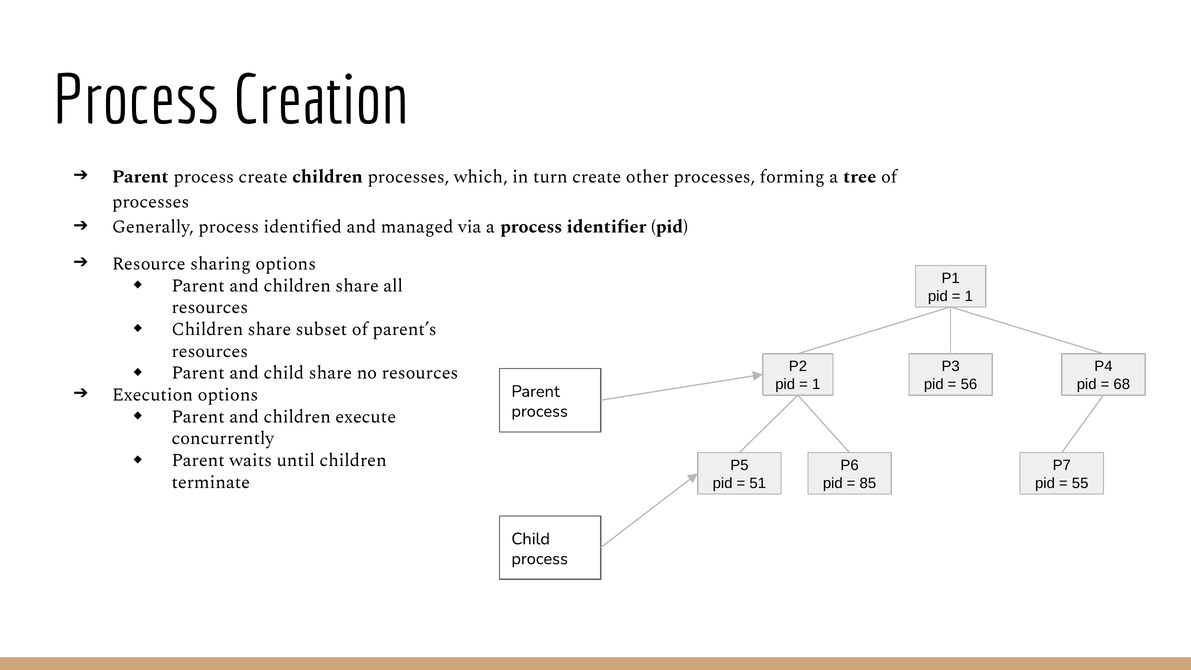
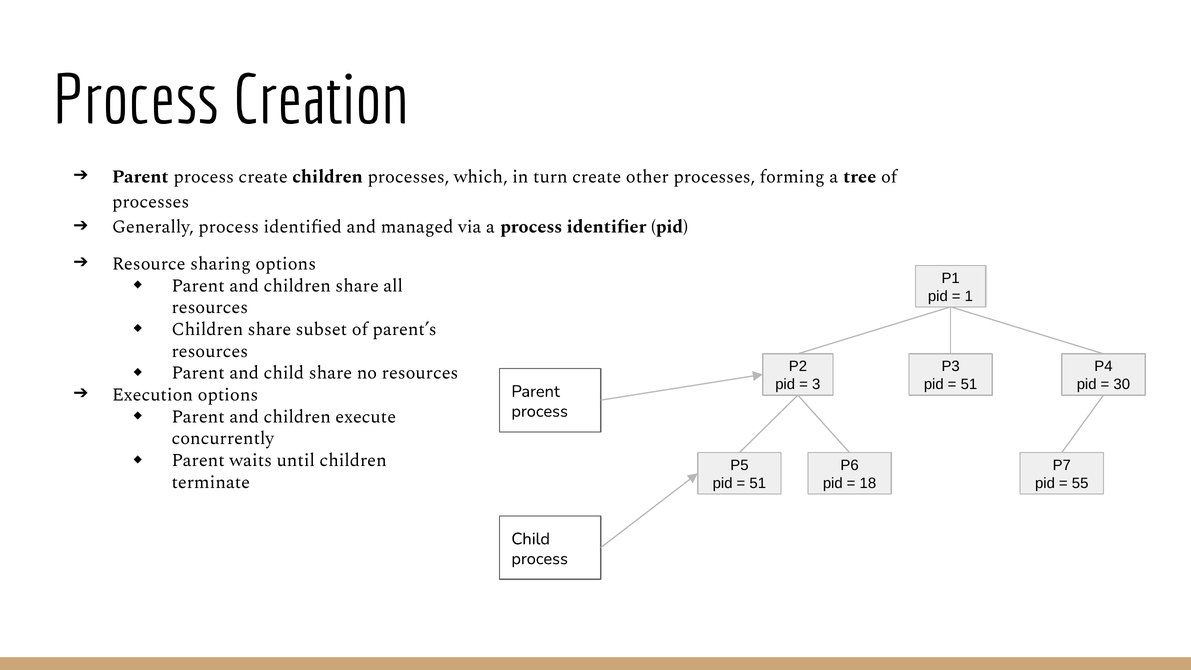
1: 1 -> 3 (816, 384)
56: 56 -> 51 (969, 384)
68: 68 -> 30 (1122, 384)
85: 85 -> 18 (868, 483)
